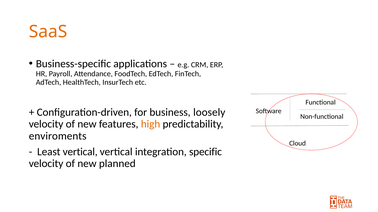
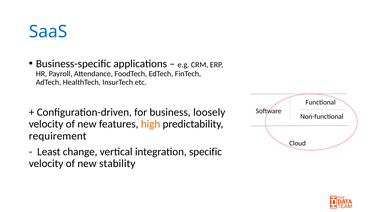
SaaS colour: orange -> blue (48, 32)
enviroments: enviroments -> requirement (58, 136)
Least vertical: vertical -> change (80, 152)
planned: planned -> stability (117, 164)
